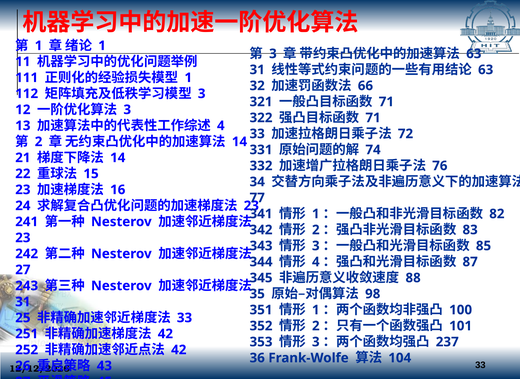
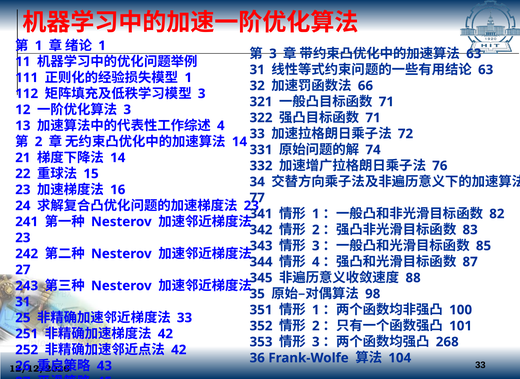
237: 237 -> 268 (447, 342)
